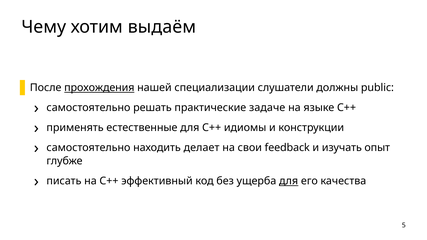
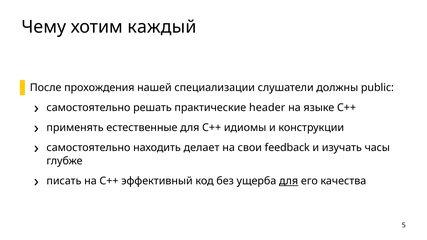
выдаём: выдаём -> каждый (162, 27)
прохождения underline: present -> none (99, 88)
задаче: задаче -> header (267, 108)
опыт: опыт -> часы (377, 148)
